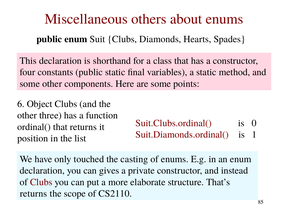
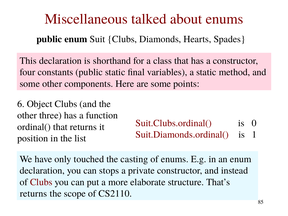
others: others -> talked (149, 19)
gives: gives -> stops (109, 171)
